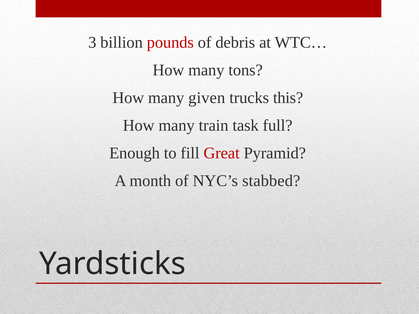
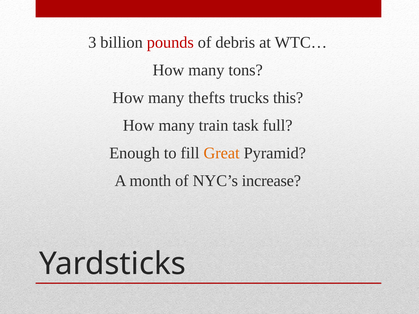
given: given -> thefts (207, 98)
Great colour: red -> orange (222, 153)
stabbed: stabbed -> increase (271, 181)
